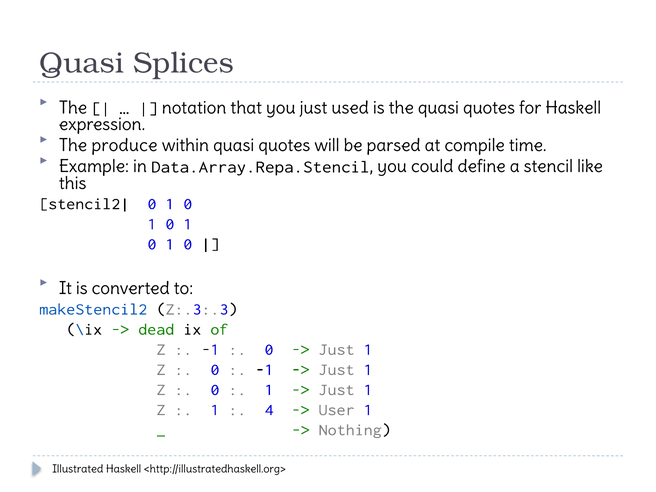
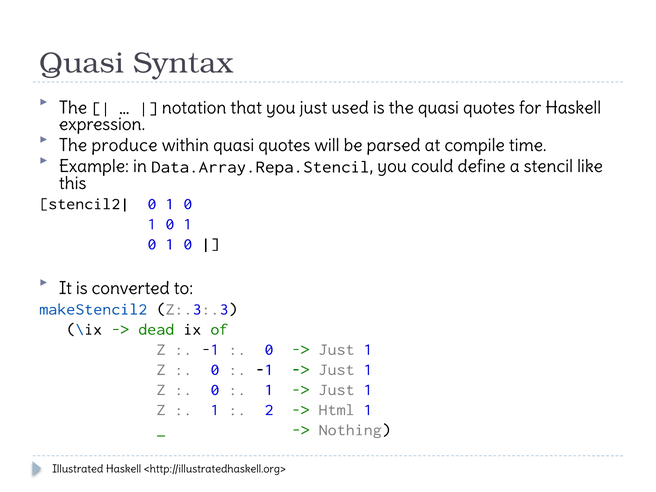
Splices: Splices -> Syntax (183, 63)
4: 4 -> 2 (269, 410)
User: User -> Html (337, 410)
